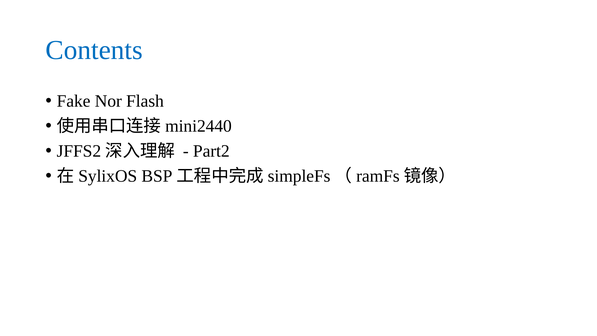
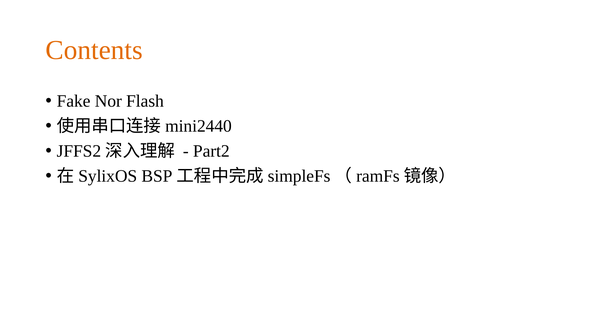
Contents colour: blue -> orange (94, 50)
